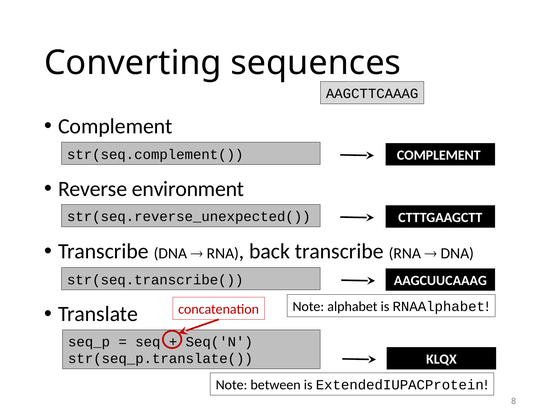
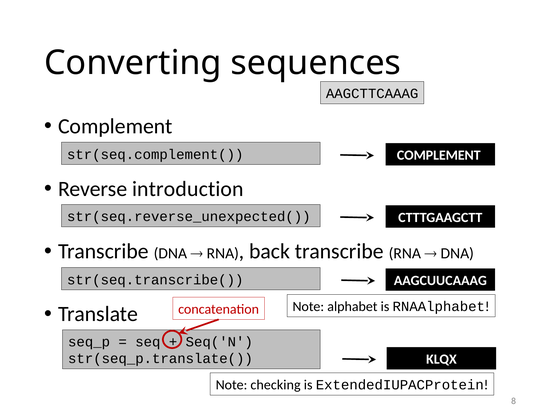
environment: environment -> introduction (188, 189)
between: between -> checking (276, 385)
